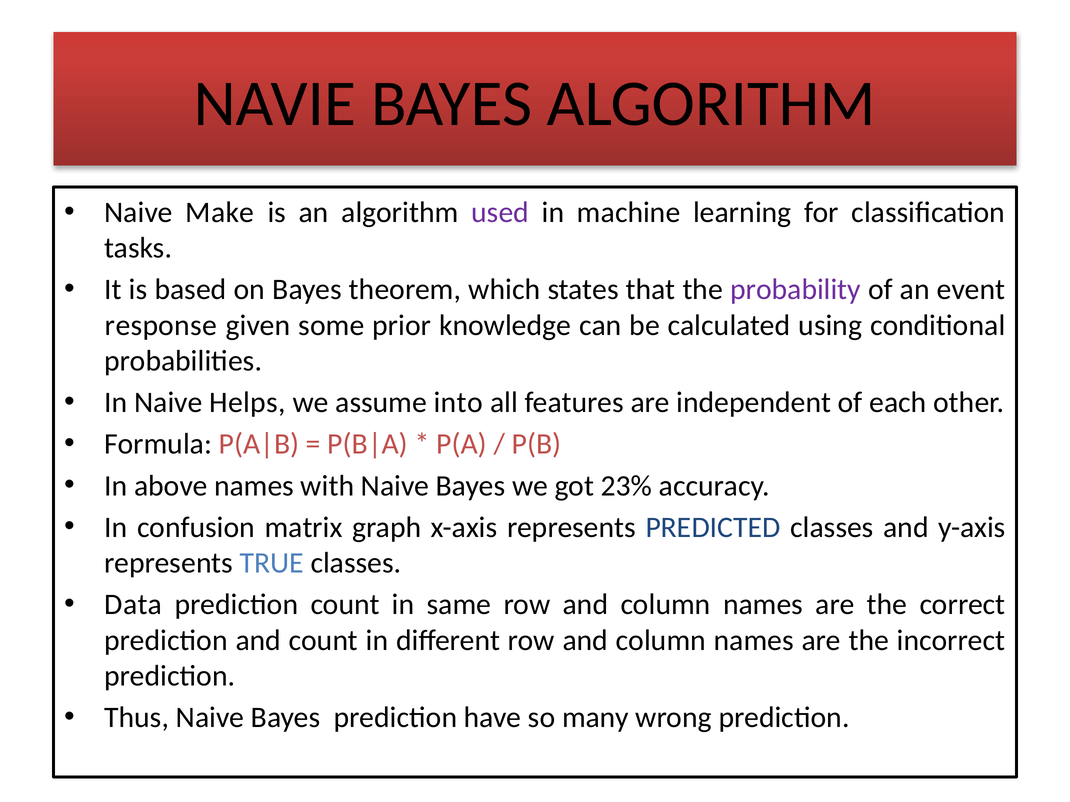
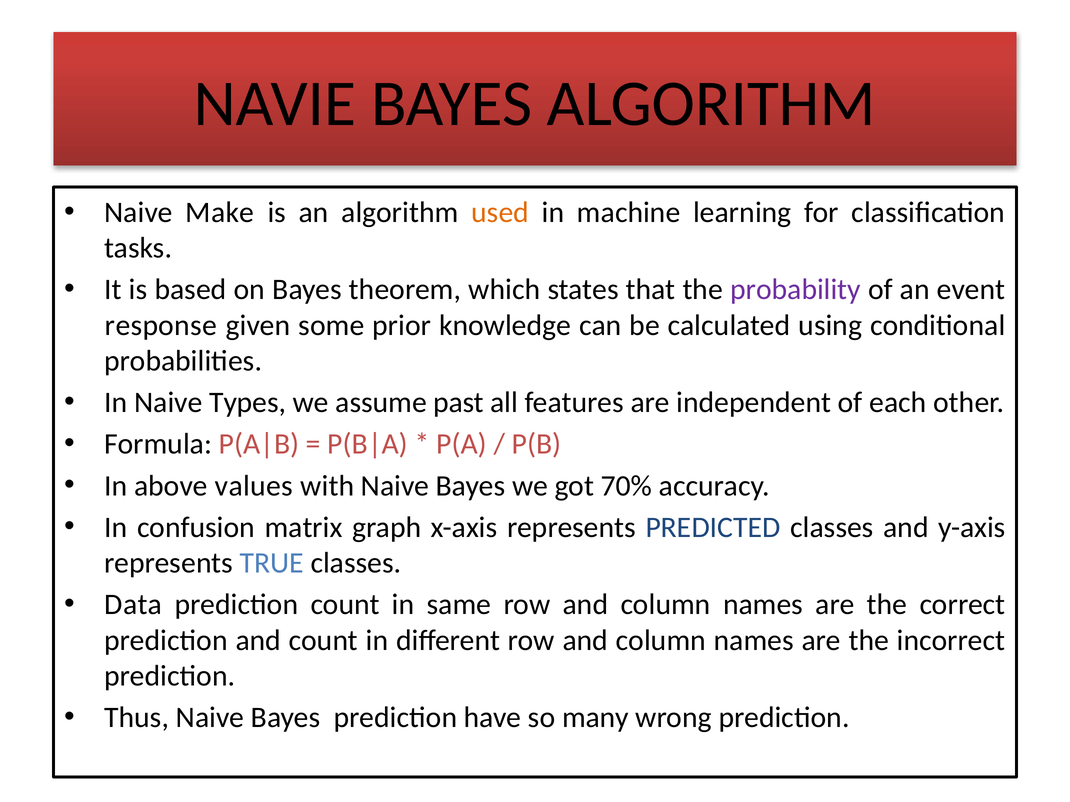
used colour: purple -> orange (500, 213)
Helps: Helps -> Types (248, 403)
into: into -> past (459, 403)
above names: names -> values (254, 486)
23%: 23% -> 70% (627, 486)
